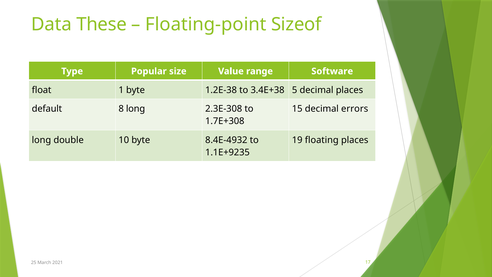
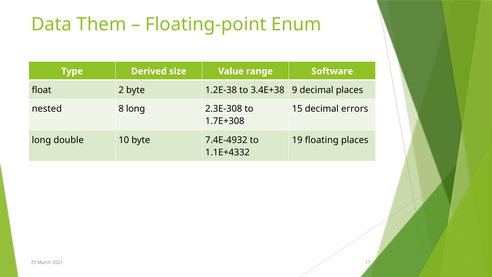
These: These -> Them (101, 24)
Sizeof: Sizeof -> Enum (296, 24)
Popular: Popular -> Derived (149, 71)
1: 1 -> 2 (121, 90)
5: 5 -> 9 (295, 90)
default: default -> nested (47, 109)
8.4E-4932: 8.4E-4932 -> 7.4E-4932 (226, 140)
1.1E+9235: 1.1E+9235 -> 1.1E+4332 (227, 152)
